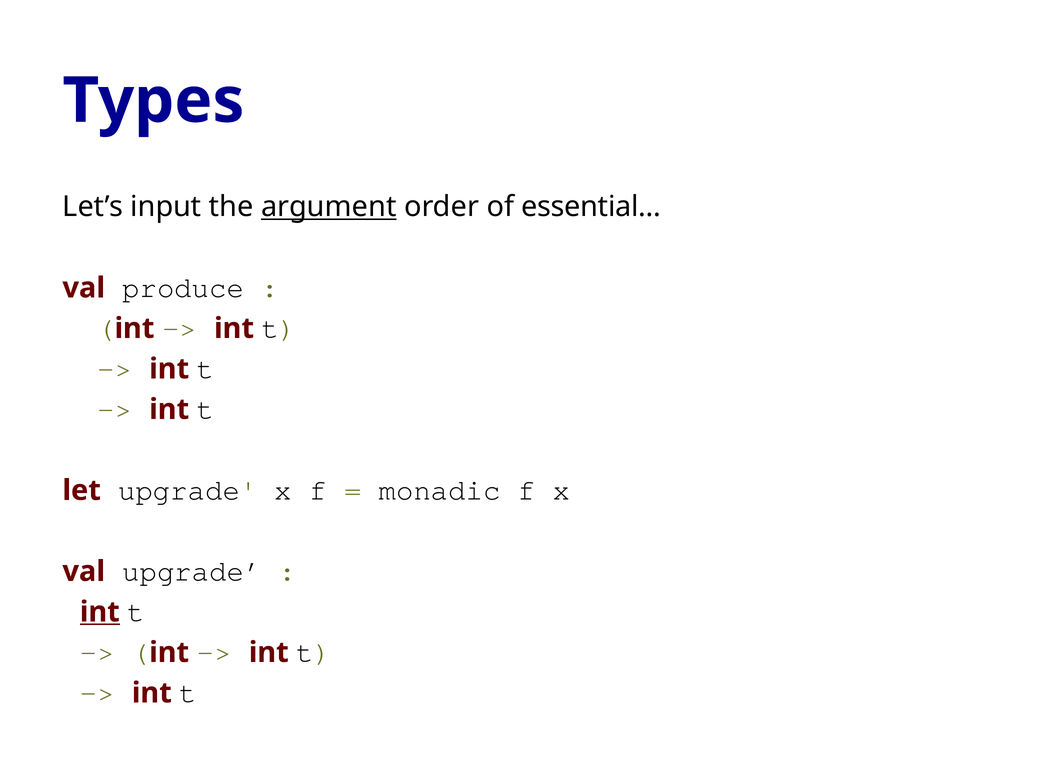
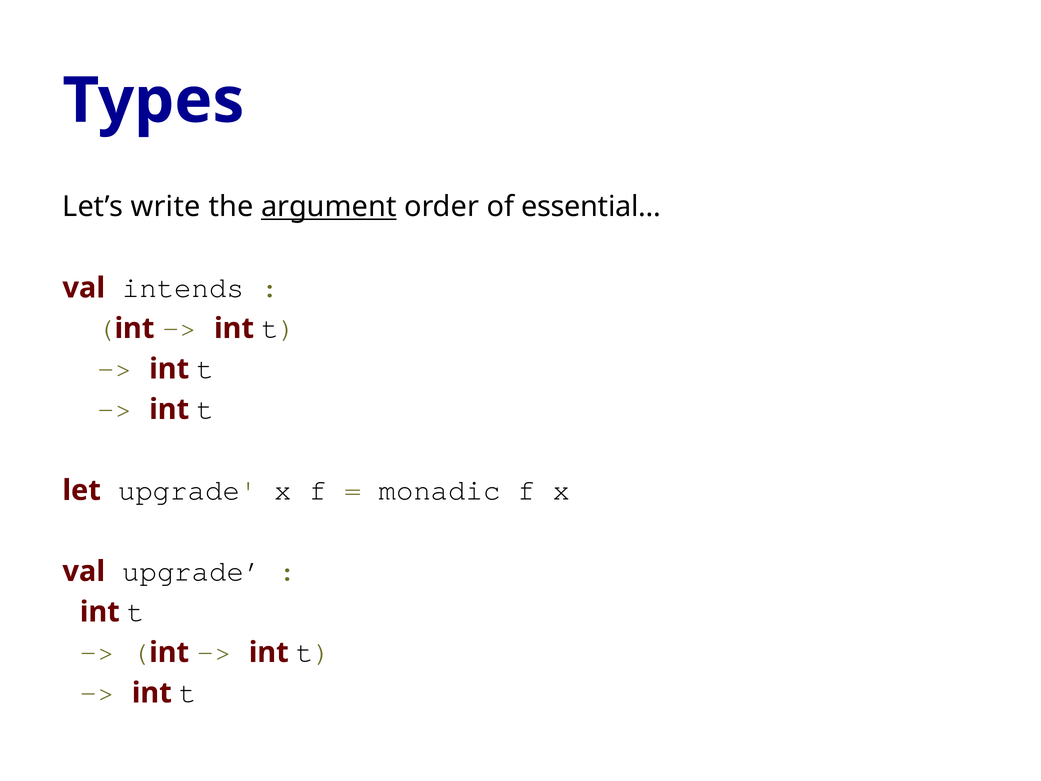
input: input -> write (166, 207)
produce: produce -> intends (183, 288)
int underline: present -> none (100, 612)
